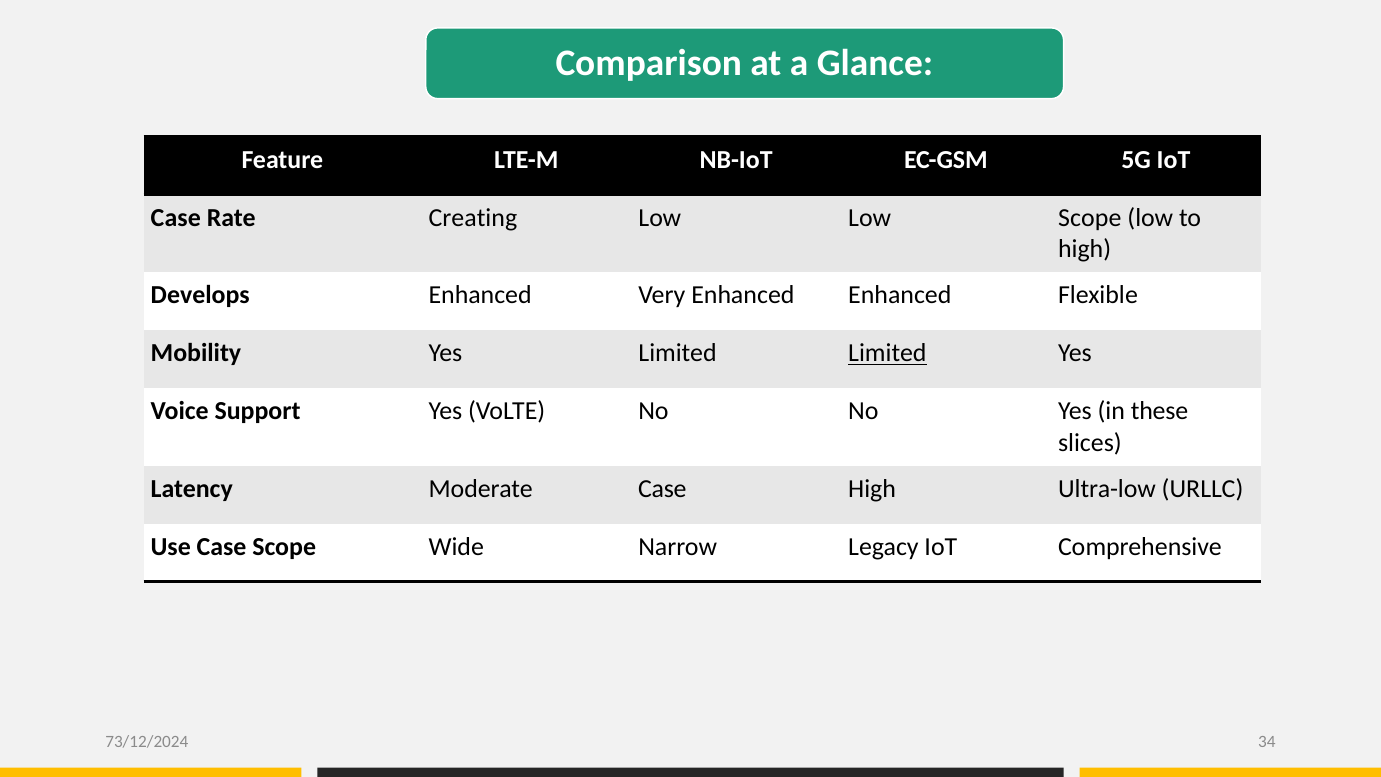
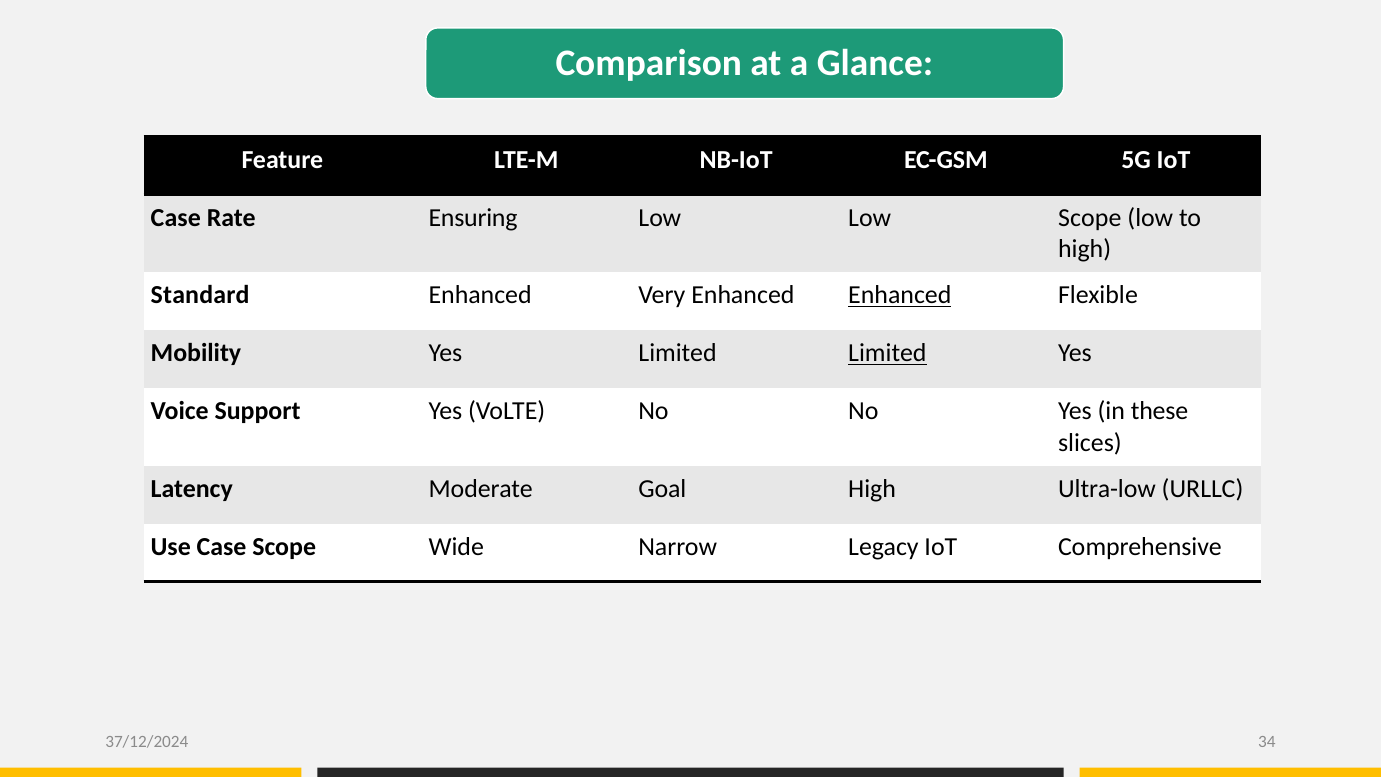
Creating: Creating -> Ensuring (473, 218)
Develops: Develops -> Standard (200, 295)
Enhanced underline: none -> present (900, 295)
Moderate Case: Case -> Goal (662, 489)
73/12/2024: 73/12/2024 -> 37/12/2024 (147, 742)
